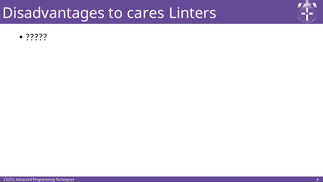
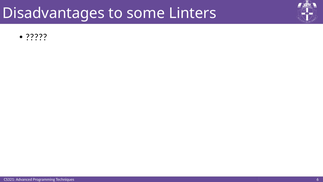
cares: cares -> some (146, 13)
